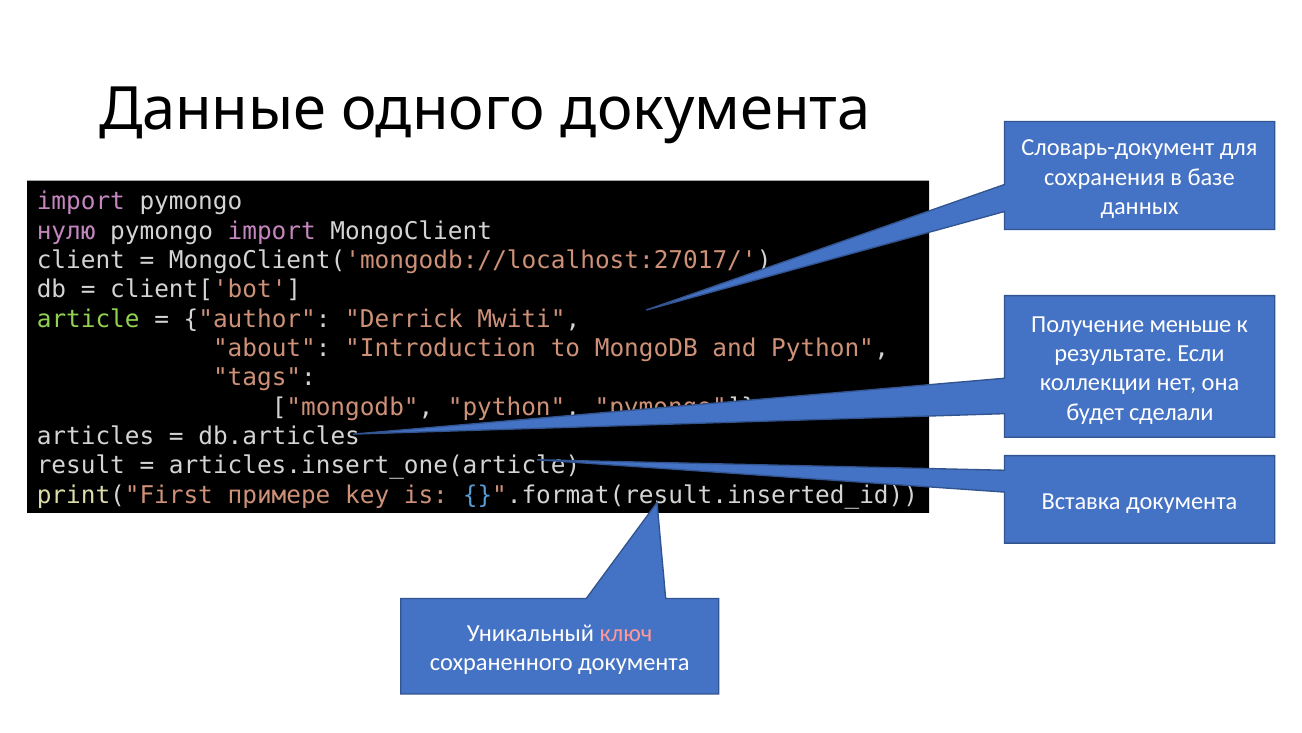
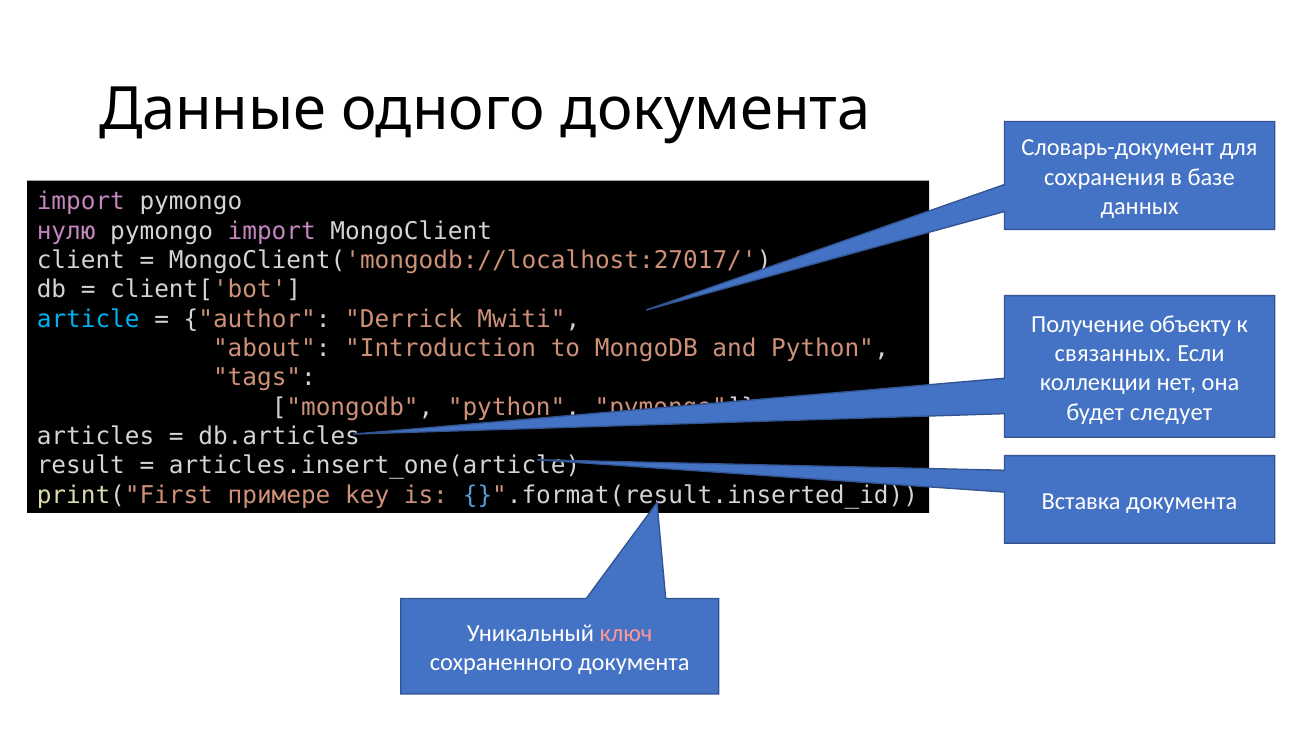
article colour: light green -> light blue (88, 319)
меньше: меньше -> объекту (1190, 324)
результате: результате -> связанных (1113, 353)
сделали: сделали -> следует (1171, 412)
